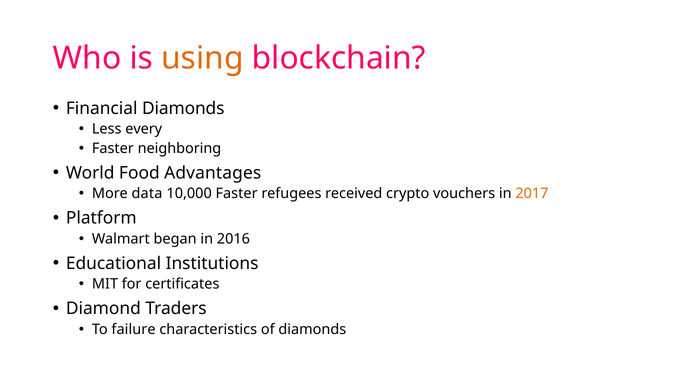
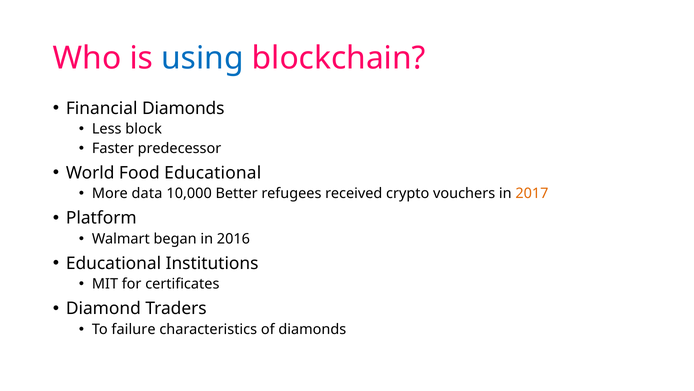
using colour: orange -> blue (202, 58)
every: every -> block (144, 129)
neighboring: neighboring -> predecessor (179, 148)
Food Advantages: Advantages -> Educational (213, 173)
10,000 Faster: Faster -> Better (237, 193)
